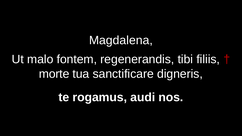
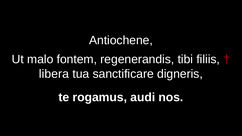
Magdalena: Magdalena -> Antiochene (121, 40)
morte: morte -> libera (54, 74)
